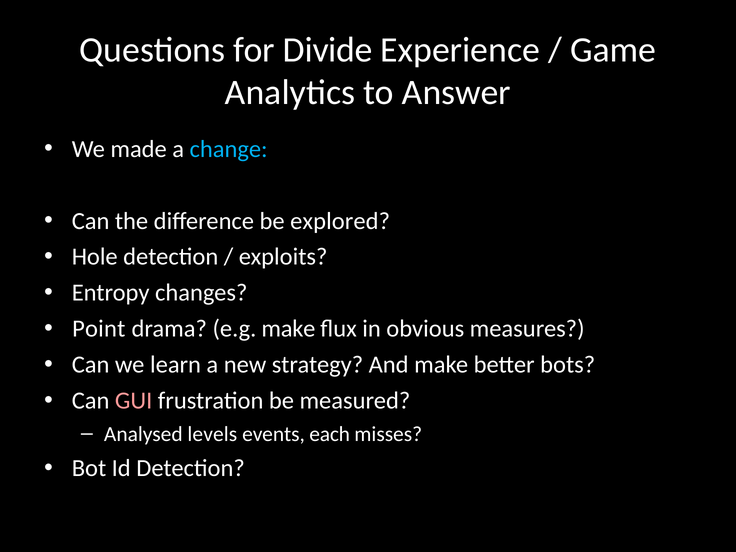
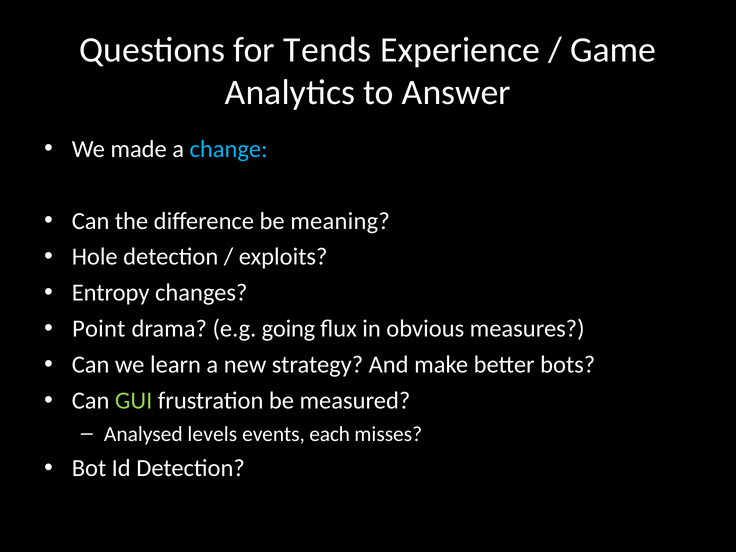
Divide: Divide -> Tends (327, 50)
explored: explored -> meaning (340, 221)
e.g make: make -> going (288, 329)
GUI colour: pink -> light green (134, 401)
